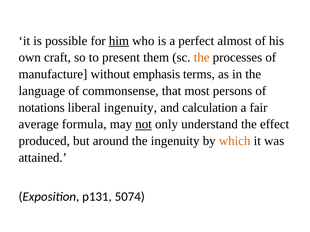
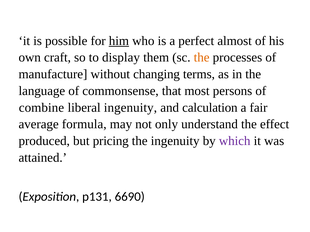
present: present -> display (121, 58)
emphasis: emphasis -> changing (157, 74)
notations: notations -> combine (41, 108)
not underline: present -> none (144, 125)
around: around -> pricing (111, 141)
which colour: orange -> purple (235, 141)
5074: 5074 -> 6690 (130, 197)
